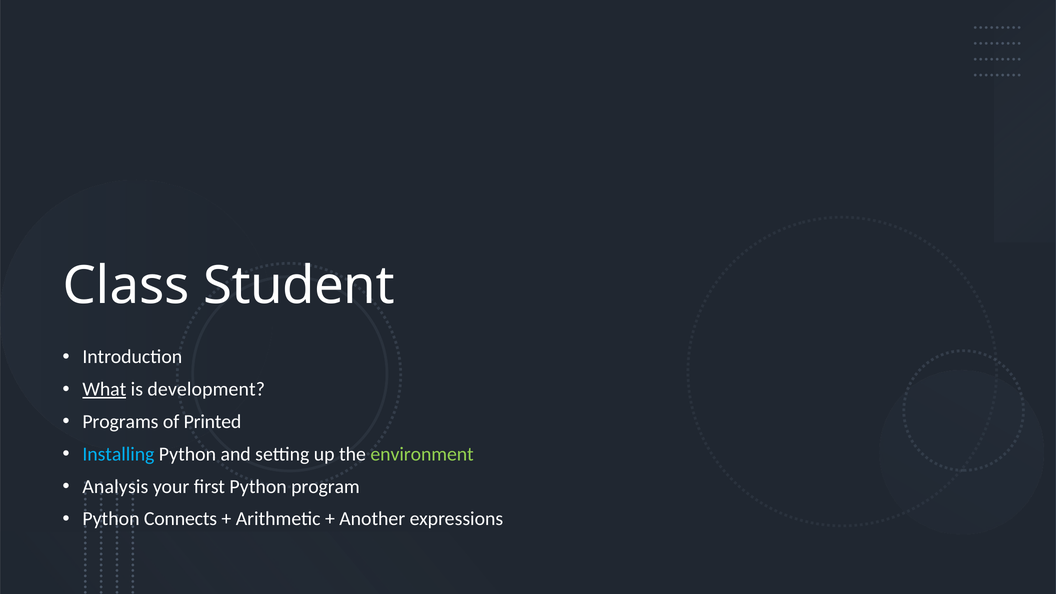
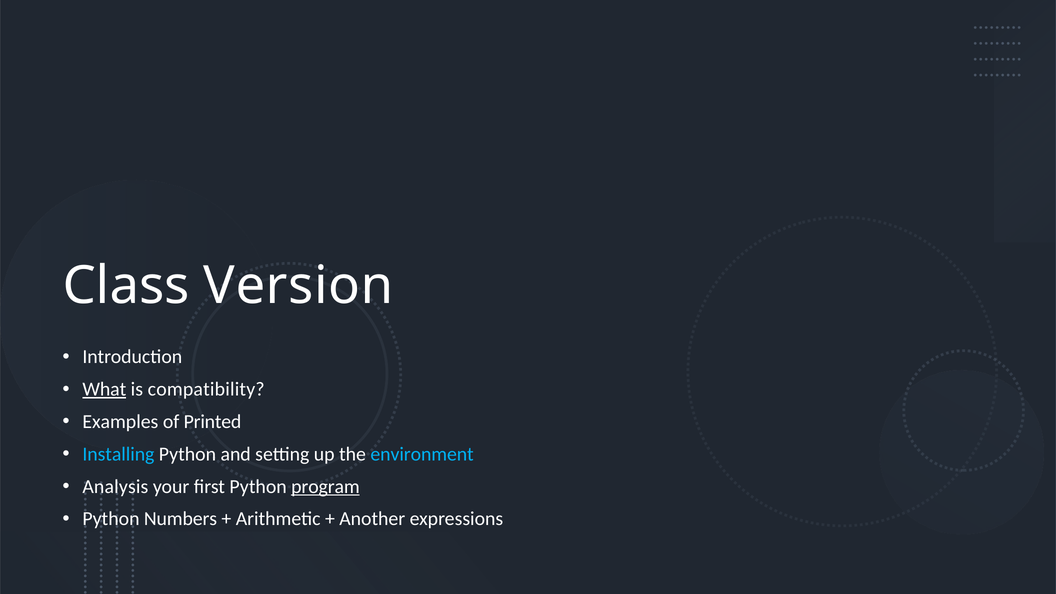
Student: Student -> Version (298, 286)
development: development -> compatibility (206, 389)
Programs: Programs -> Examples (120, 422)
environment colour: light green -> light blue (422, 454)
program underline: none -> present (325, 486)
Connects: Connects -> Numbers (180, 519)
